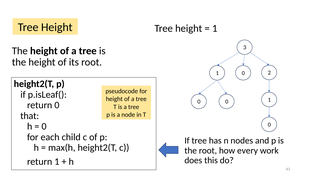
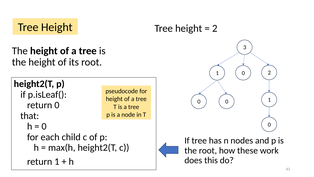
1: 1 -> 2 (215, 28)
every: every -> these (248, 150)
